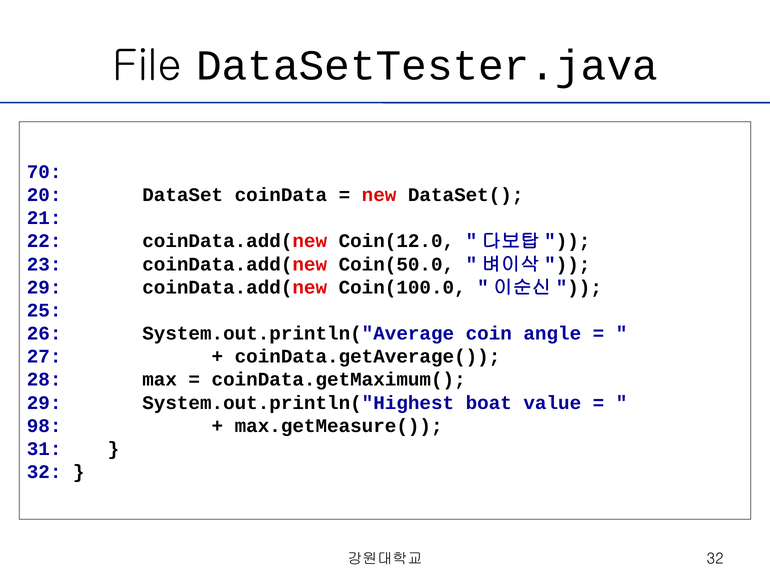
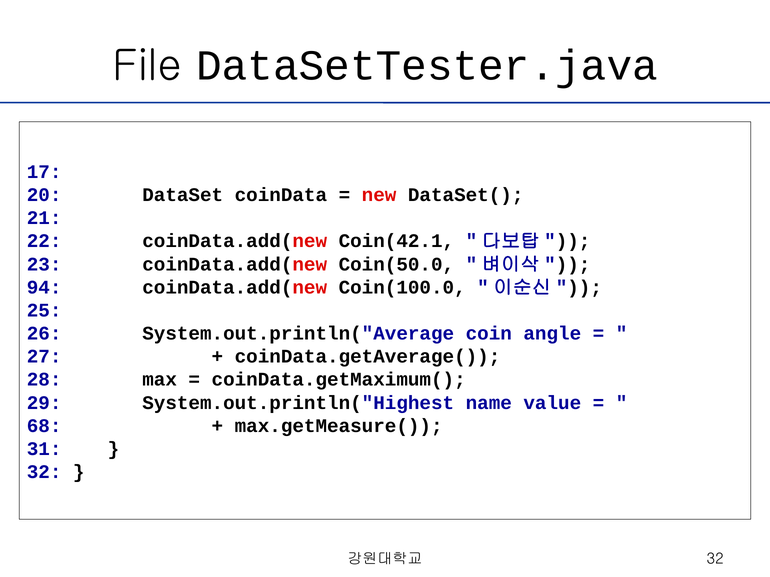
70: 70 -> 17 (44, 172)
Coin(12.0: Coin(12.0 -> Coin(42.1 (396, 241)
29: 29 -> 94 (44, 288)
boat: boat -> name (489, 403)
98: 98 -> 68 (44, 426)
